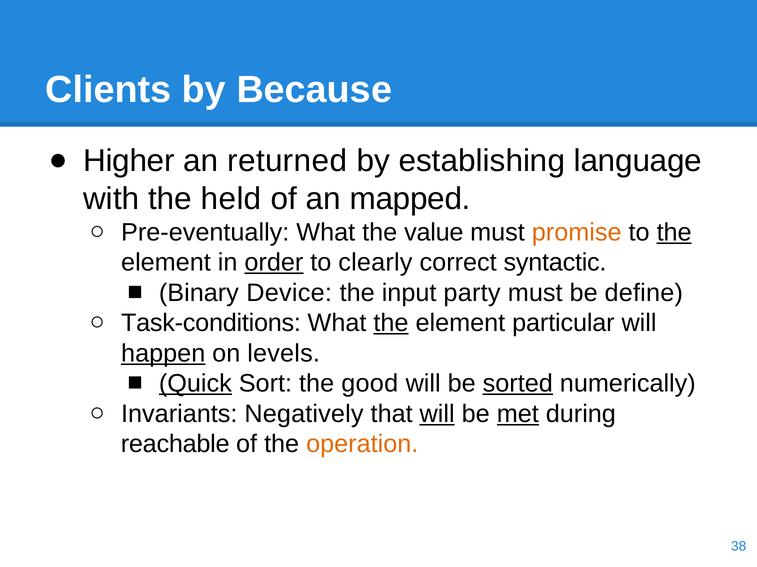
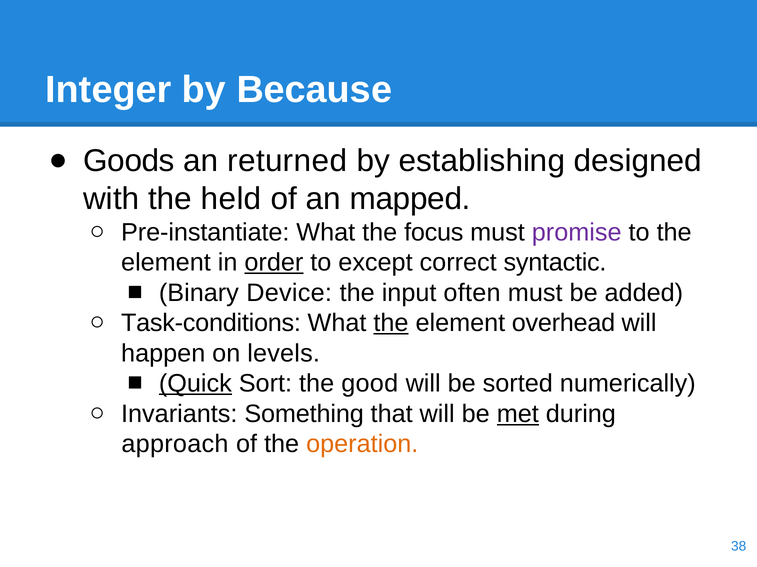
Clients: Clients -> Integer (108, 90)
Higher: Higher -> Goods (129, 161)
language: language -> designed (638, 161)
Pre-eventually: Pre-eventually -> Pre-instantiate (205, 233)
value: value -> focus (434, 233)
promise colour: orange -> purple (577, 233)
the underline: present -> none (674, 233)
clearly: clearly -> except (375, 263)
party: party -> often (472, 293)
define: define -> added (644, 293)
particular: particular -> overhead (563, 323)
happen underline: present -> none (163, 354)
sorted underline: present -> none (518, 384)
Negatively: Negatively -> Something (304, 414)
will underline: present -> none (437, 414)
reachable: reachable -> approach (175, 445)
